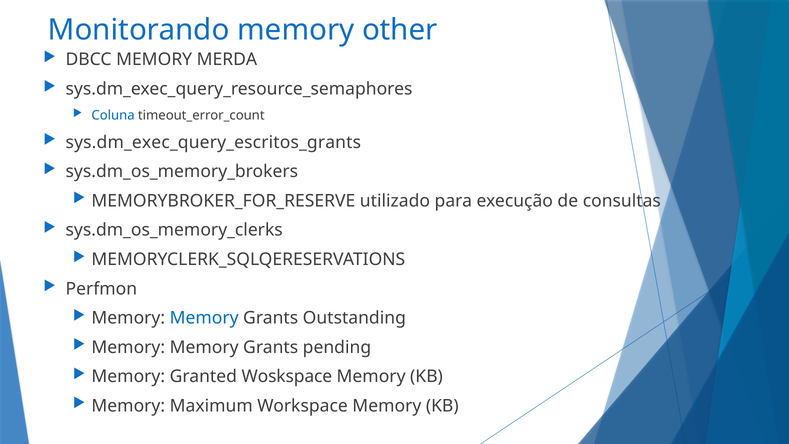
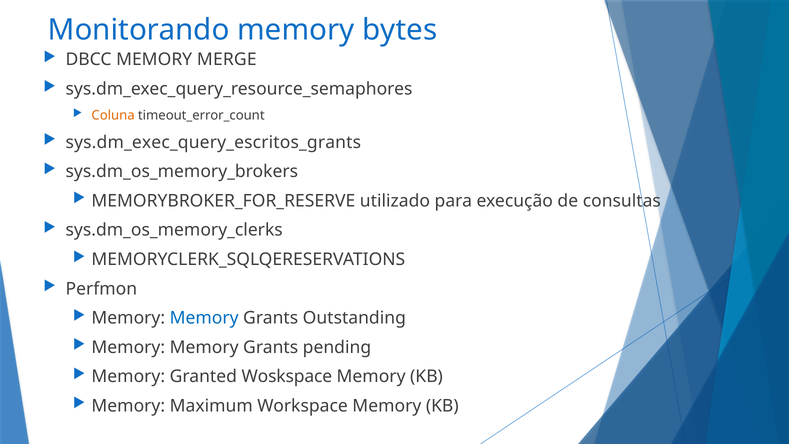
other: other -> bytes (400, 30)
MERDA: MERDA -> MERGE (227, 60)
Coluna colour: blue -> orange (113, 115)
